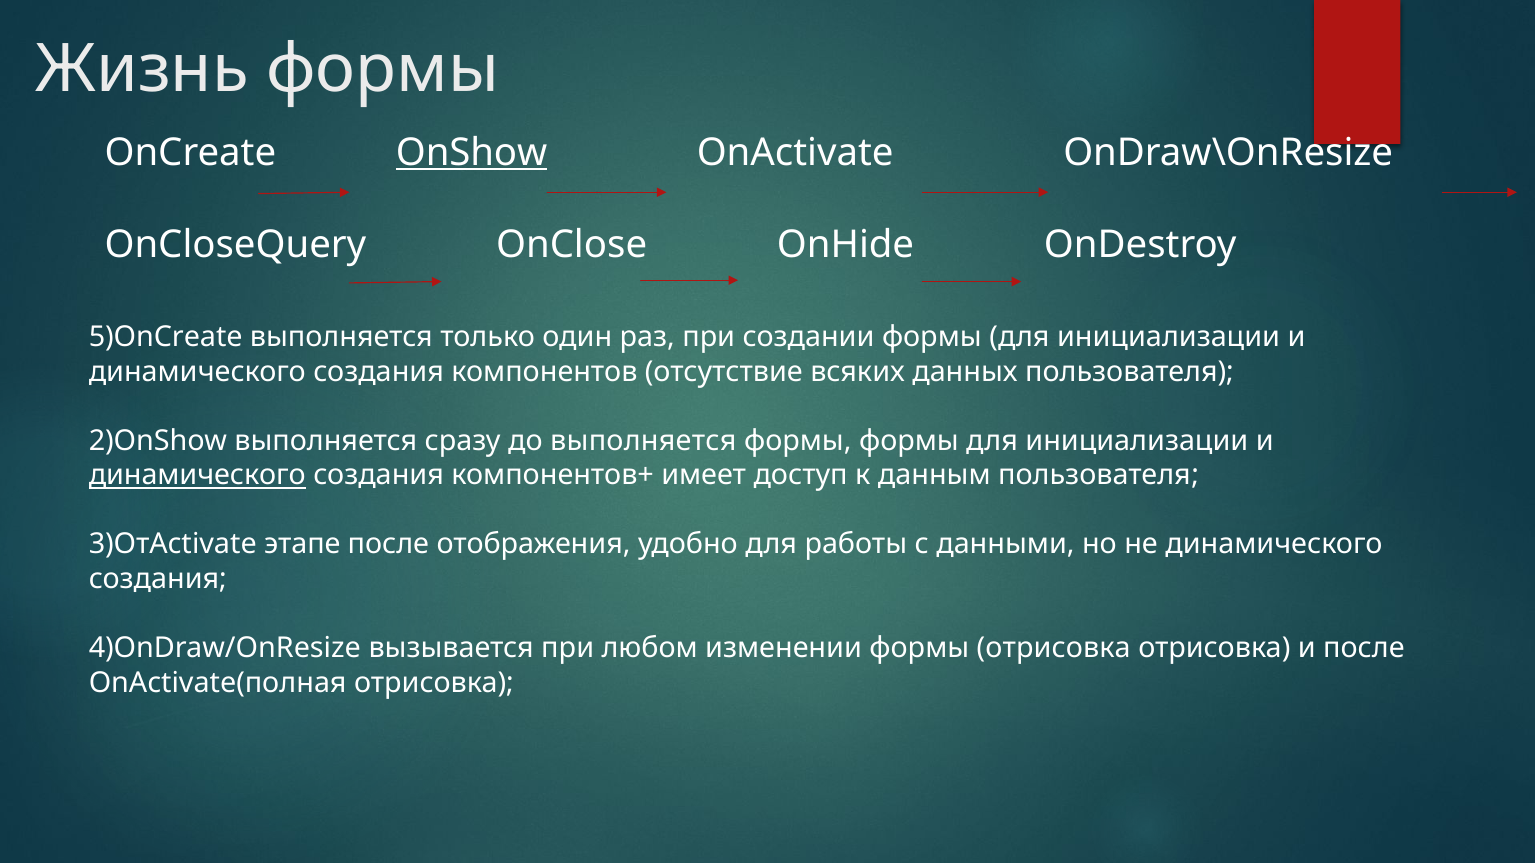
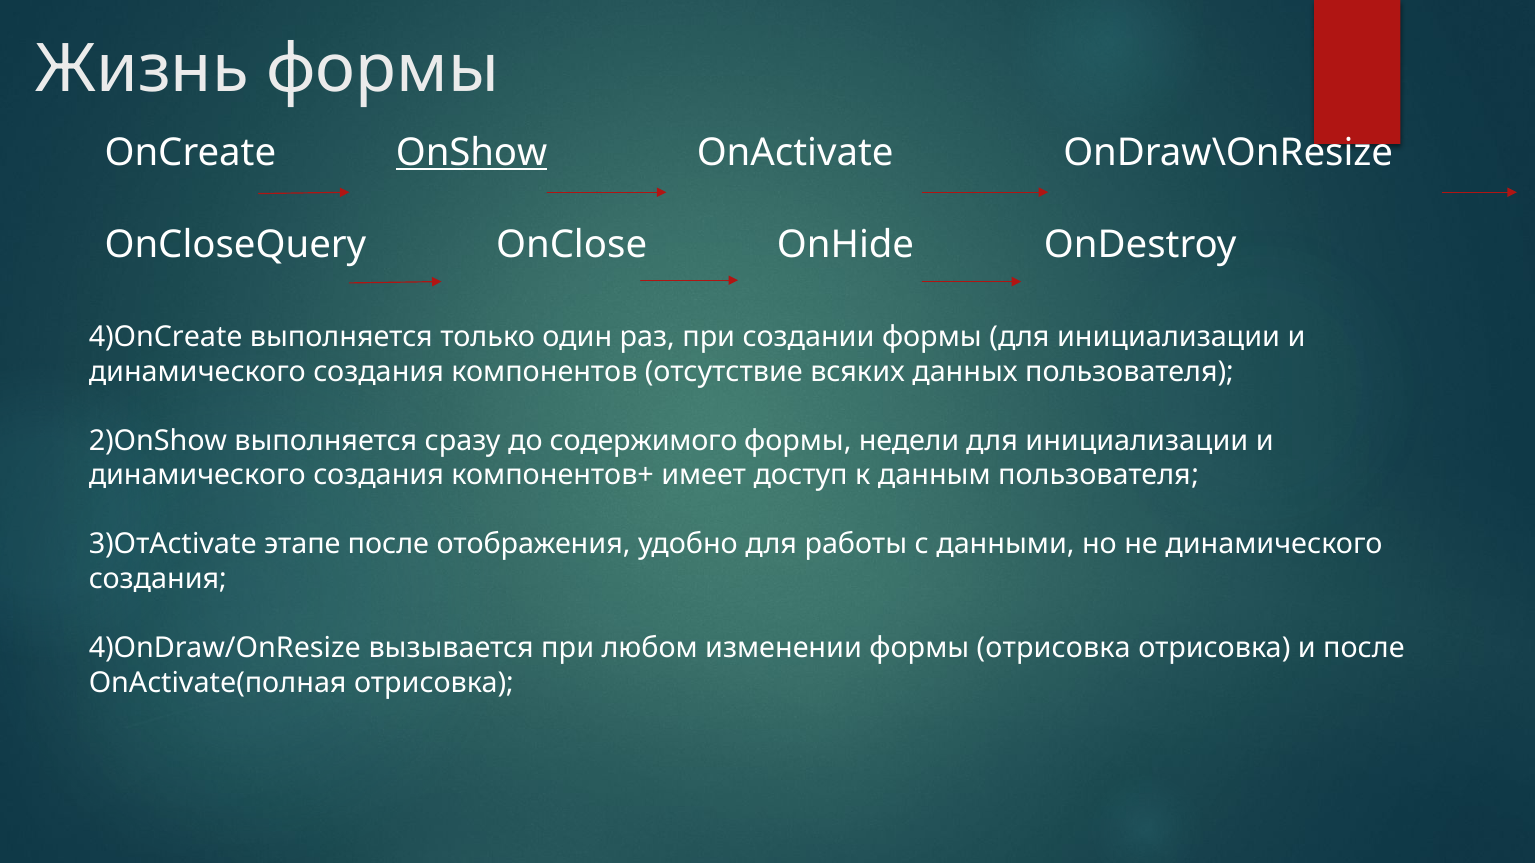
5)OnCreate: 5)OnCreate -> 4)OnCreate (166, 338)
до выполняется: выполняется -> содержимого (644, 441)
формы формы: формы -> недели (909, 441)
динамического underline: present -> none (197, 476)
